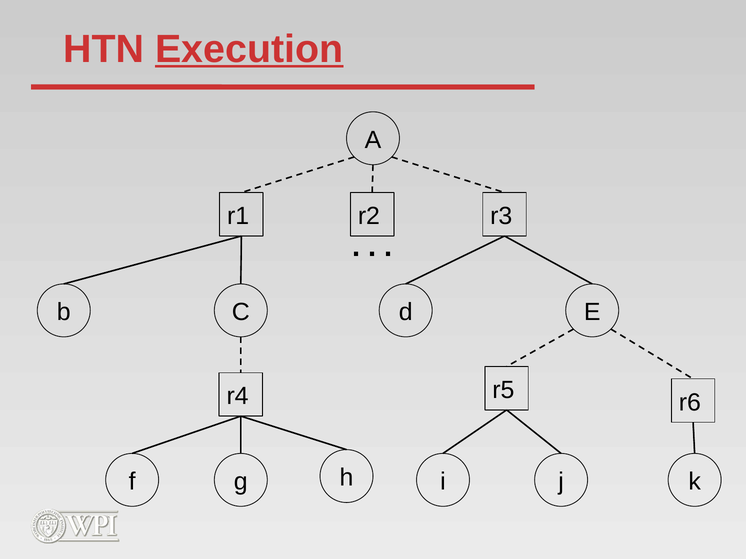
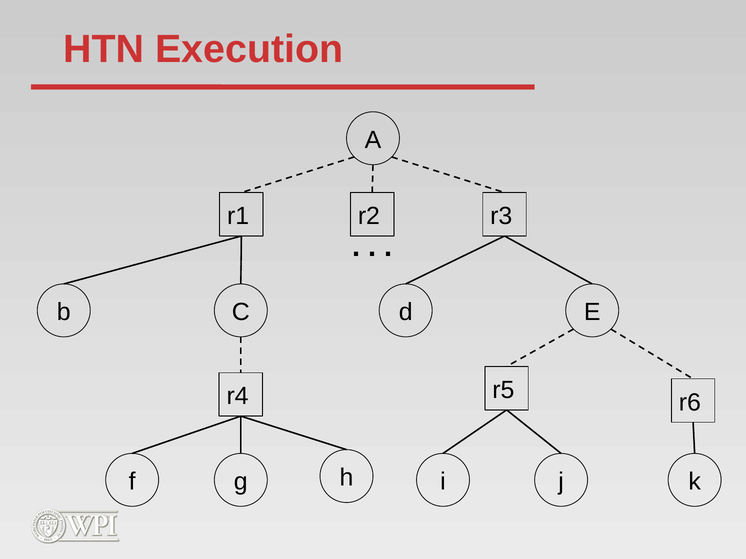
Execution underline: present -> none (249, 49)
